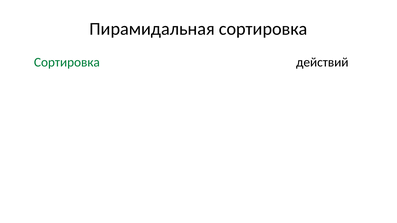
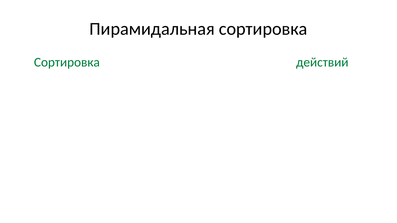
действий colour: black -> green (322, 62)
